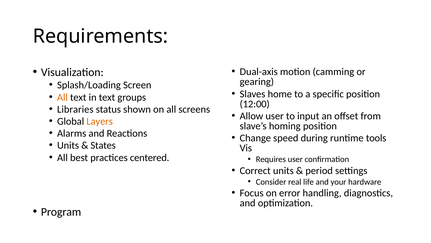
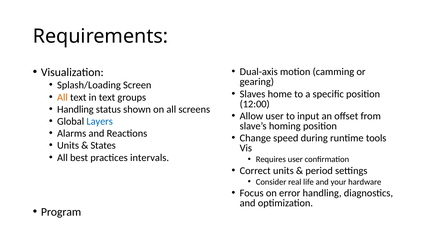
Libraries: Libraries -> Handling (75, 109)
Layers colour: orange -> blue (100, 121)
centered: centered -> intervals (150, 157)
